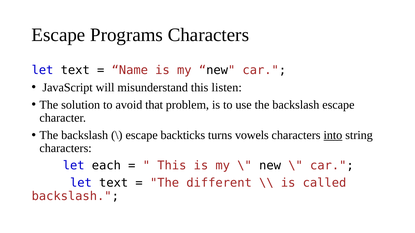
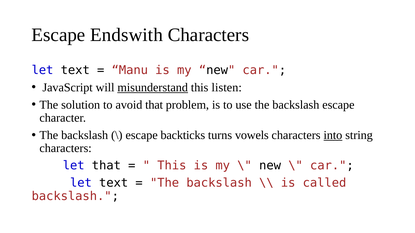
Programs: Programs -> Endswith (127, 35)
Name: Name -> Manu (130, 70)
misunderstand underline: none -> present (153, 88)
let each: each -> that (106, 166)
different: different -> backslash (219, 183)
